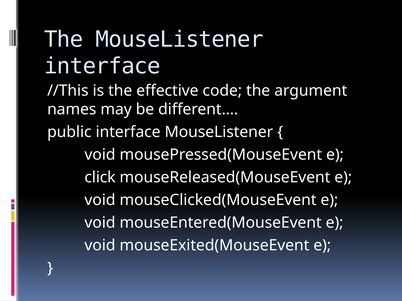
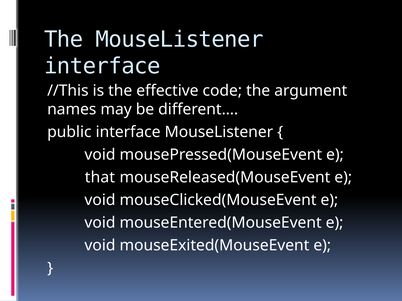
click: click -> that (100, 178)
